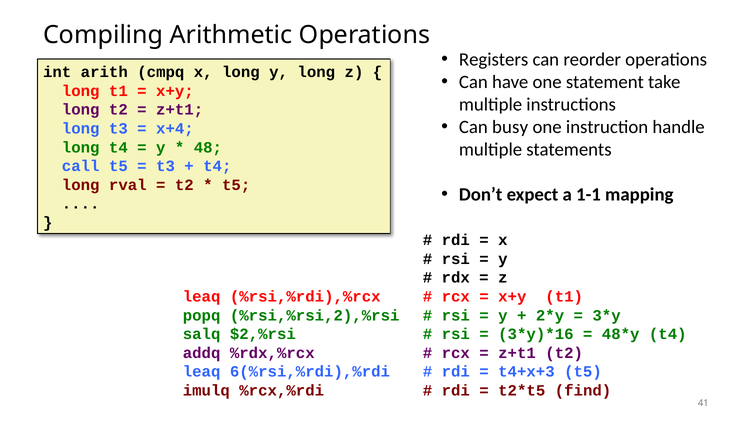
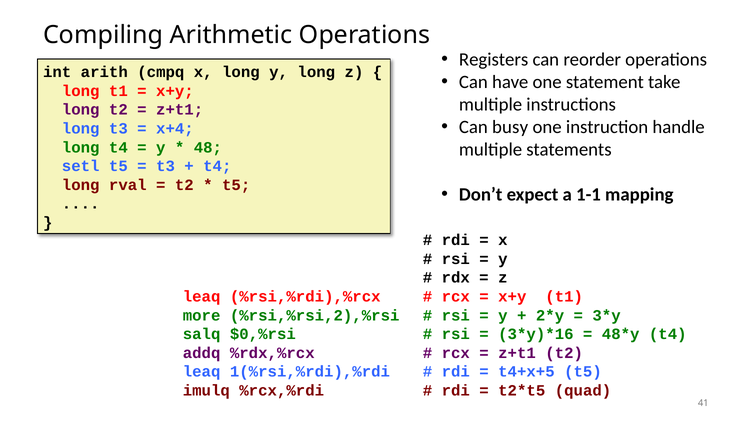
call: call -> setl (81, 166)
popq: popq -> more (202, 315)
$2,%rsi: $2,%rsi -> $0,%rsi (263, 334)
6(%rsi,%rdi),%rdi: 6(%rsi,%rdi),%rdi -> 1(%rsi,%rdi),%rdi (310, 372)
t4+x+3: t4+x+3 -> t4+x+5 (526, 372)
find: find -> quad (583, 391)
